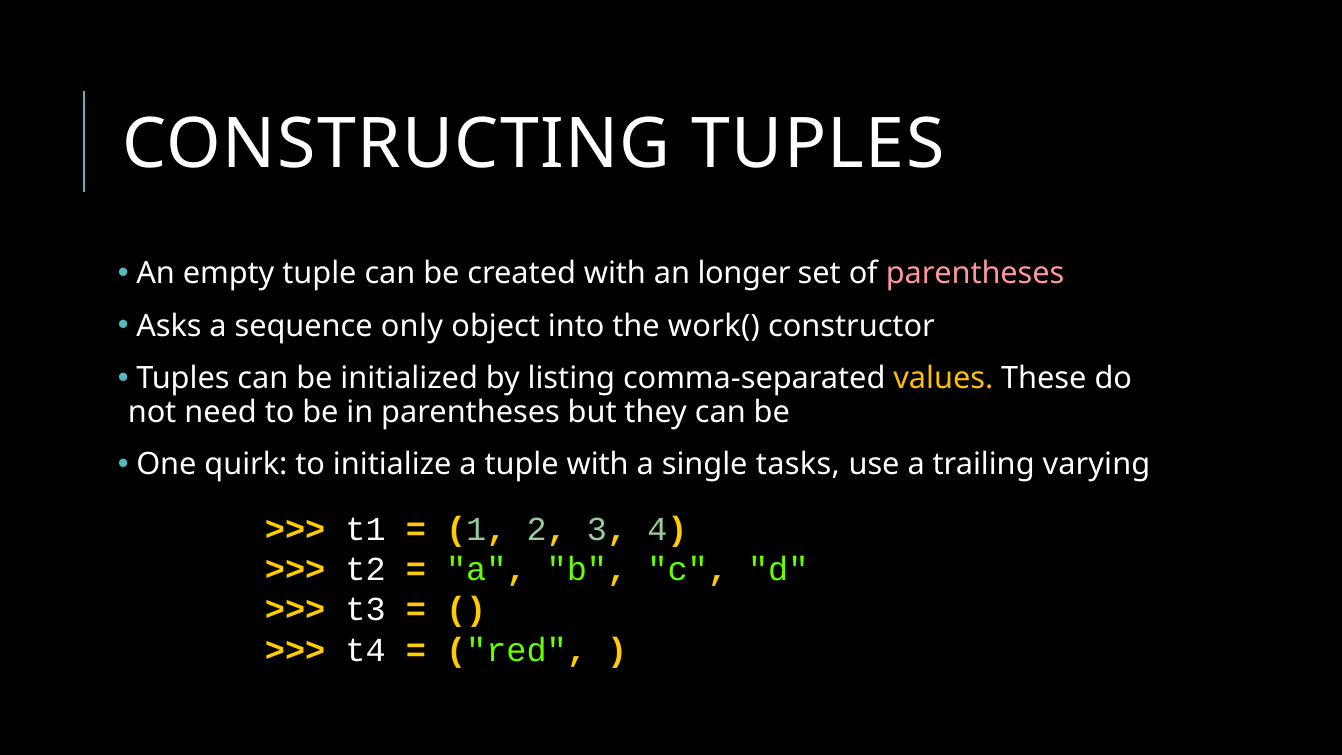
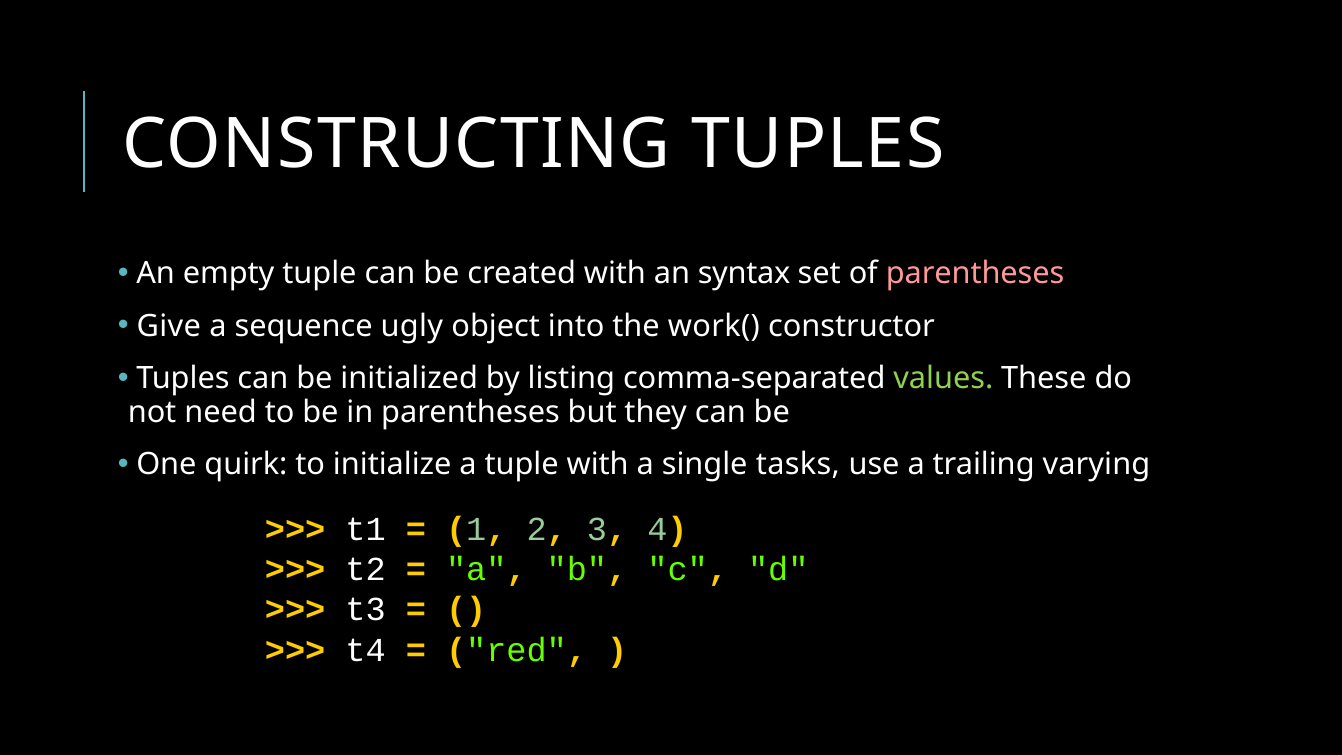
longer: longer -> syntax (744, 273)
Asks: Asks -> Give (169, 326)
only: only -> ugly (412, 326)
values colour: yellow -> light green (943, 379)
